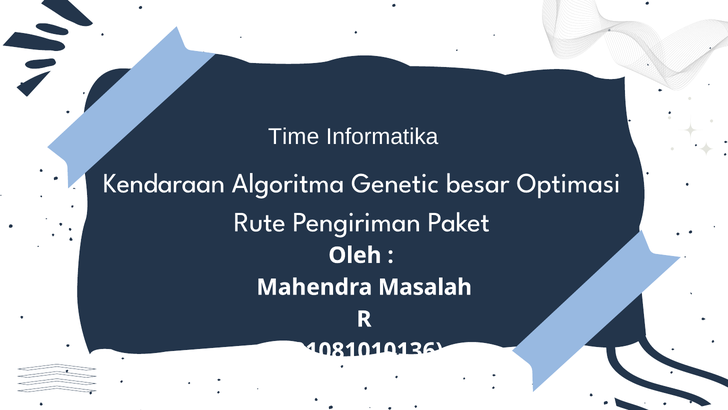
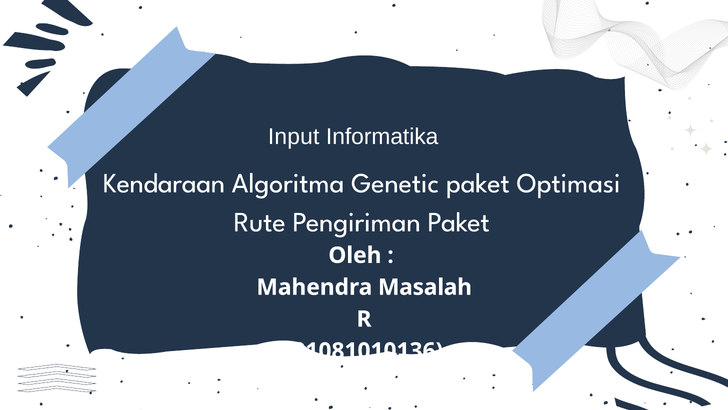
Time: Time -> Input (294, 136)
Genetic besar: besar -> paket (478, 183)
